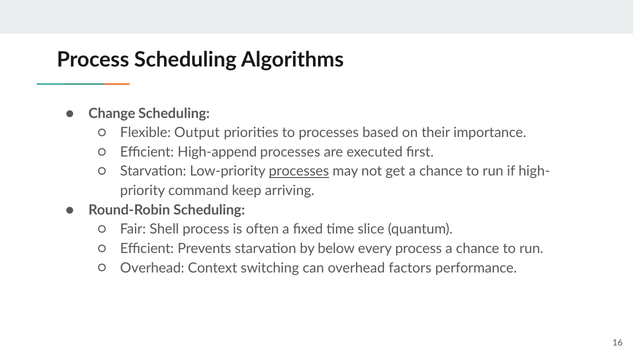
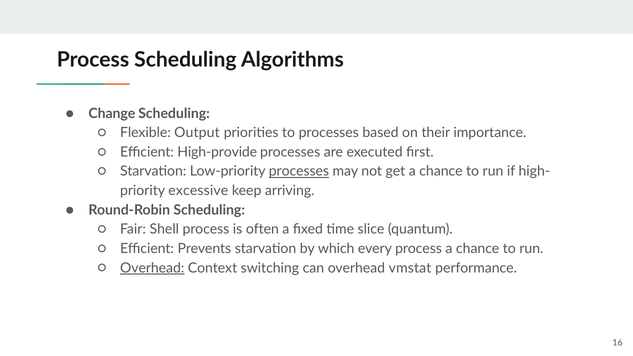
High-append: High-append -> High-provide (217, 152)
command: command -> excessive (198, 191)
below: below -> which (336, 249)
Overhead underline: none -> present (152, 268)
factors: factors -> vmstat (410, 268)
